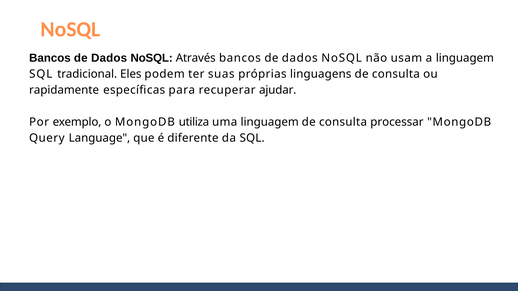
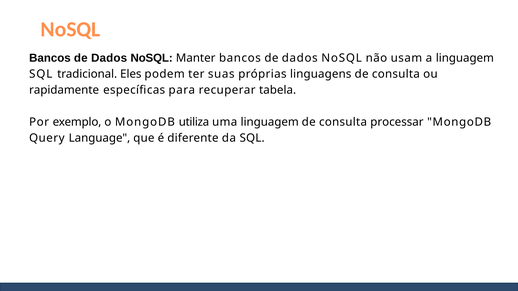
Através: Através -> Manter (196, 58)
ajudar: ajudar -> tabela (278, 90)
